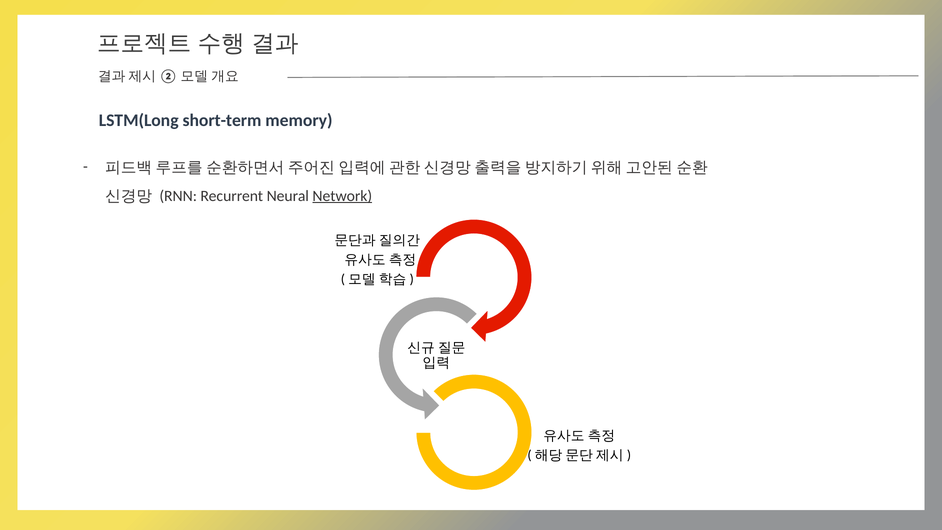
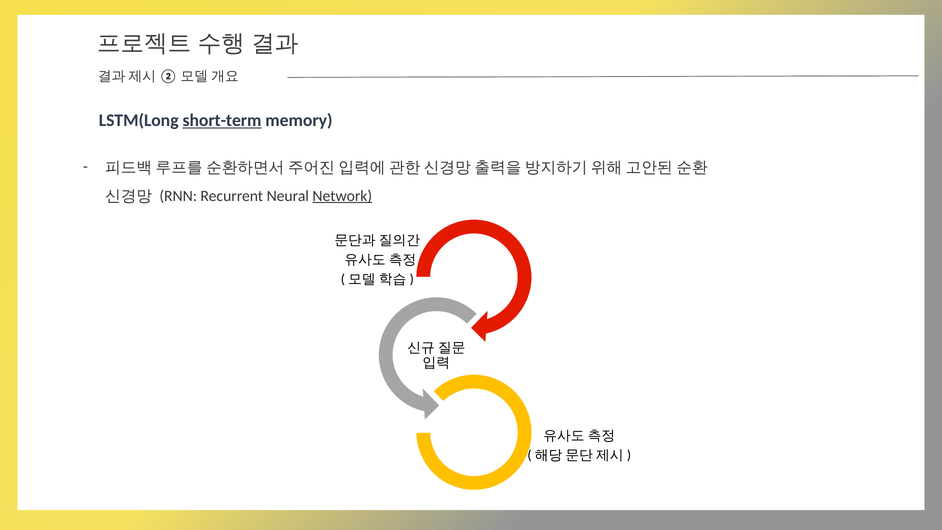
short-term underline: none -> present (222, 120)
